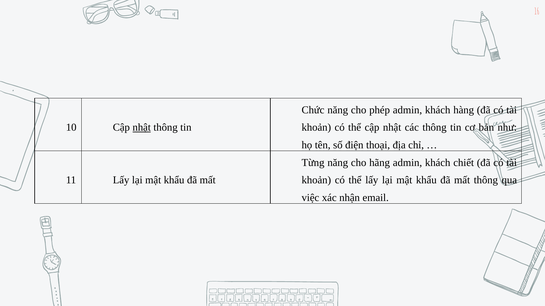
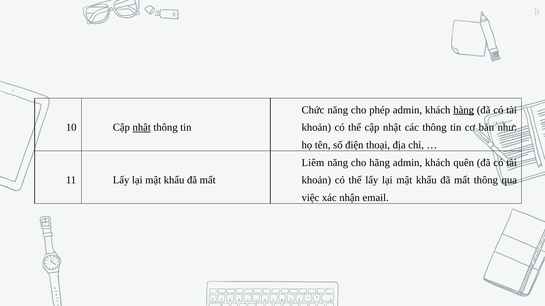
hàng underline: none -> present (464, 110)
Từng: Từng -> Liêm (313, 163)
chiết: chiết -> quên (464, 163)
